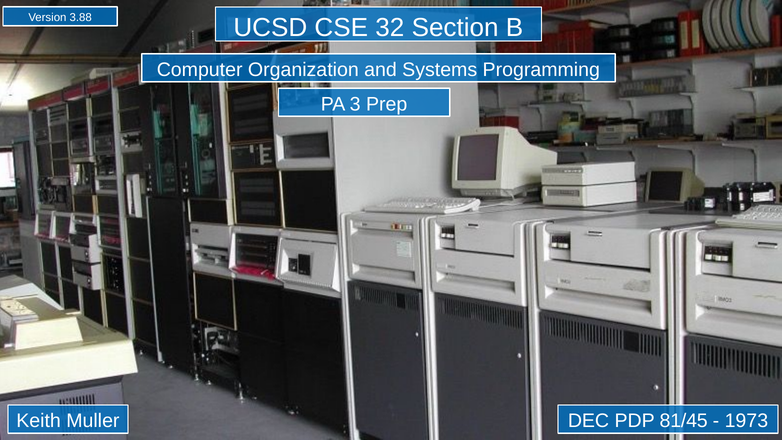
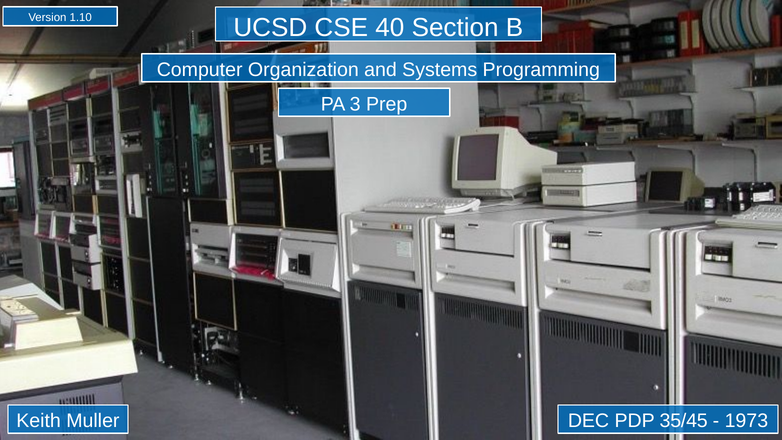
3.88: 3.88 -> 1.10 (81, 17)
32: 32 -> 40 (390, 27)
81/45: 81/45 -> 35/45 (684, 421)
